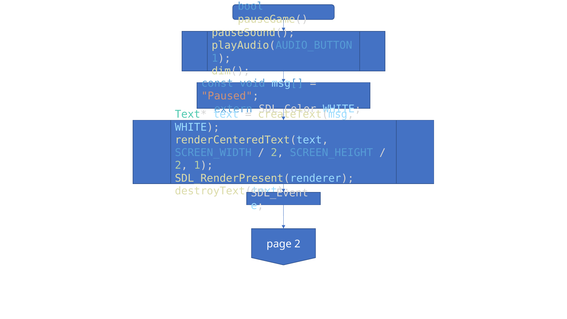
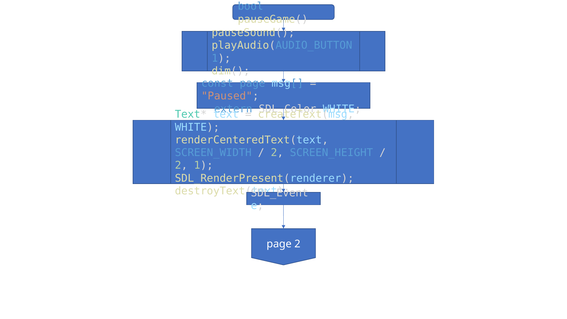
const void: void -> page (252, 83)
